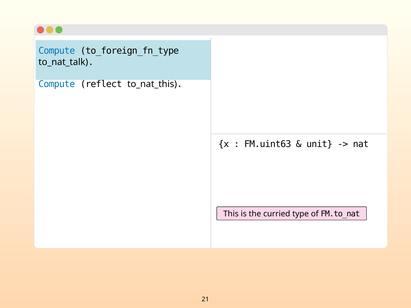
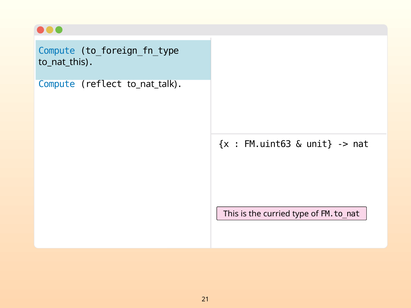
to_nat_talk: to_nat_talk -> to_nat_this (63, 62)
to_nat_this: to_nat_this -> to_nat_talk (152, 84)
